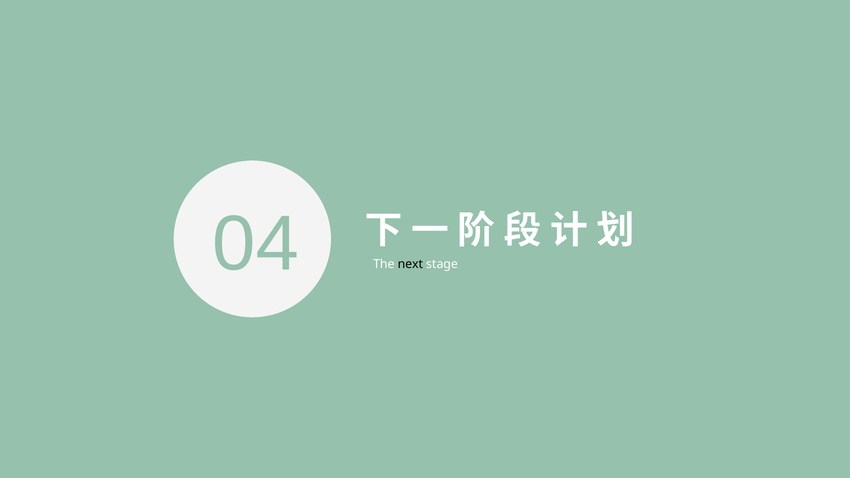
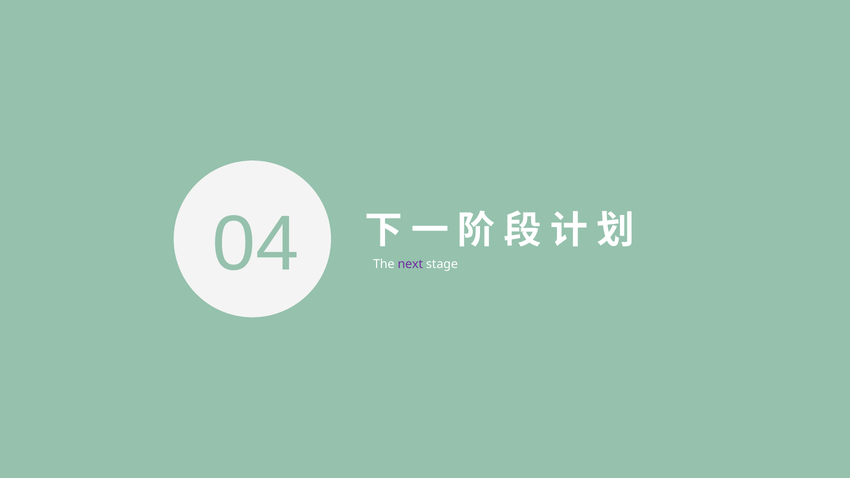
next colour: black -> purple (410, 264)
